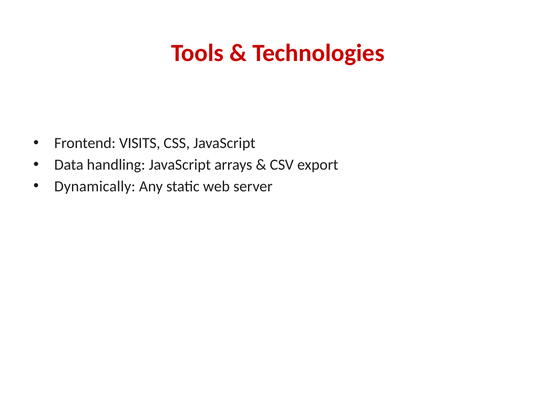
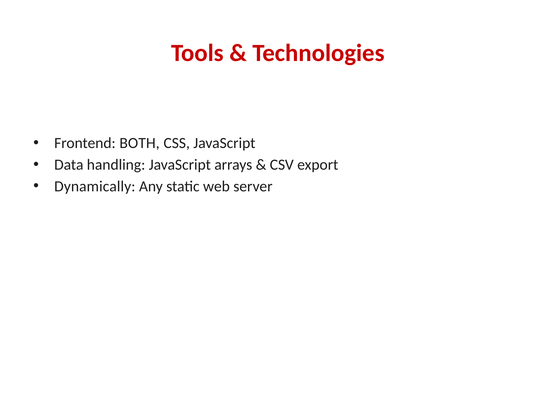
VISITS: VISITS -> BOTH (140, 143)
